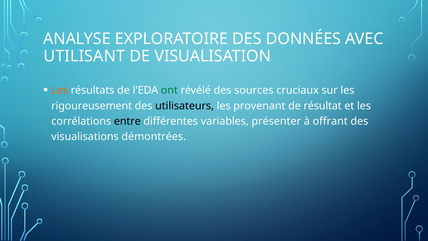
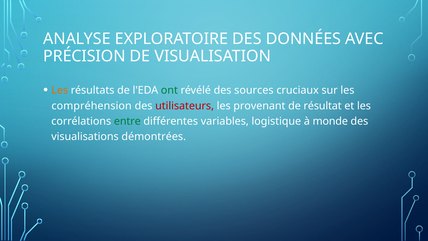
UTILISANT: UTILISANT -> PRÉCISION (84, 56)
rigoureusement: rigoureusement -> compréhension (92, 106)
utilisateurs colour: black -> red (185, 106)
entre colour: black -> green (127, 121)
présenter: présenter -> logistique (276, 121)
offrant: offrant -> monde (330, 121)
